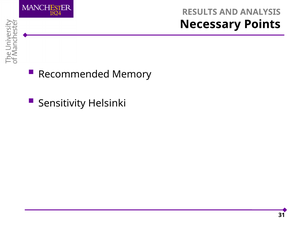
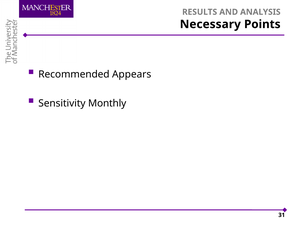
Memory: Memory -> Appears (132, 74)
Helsinki: Helsinki -> Monthly (107, 103)
